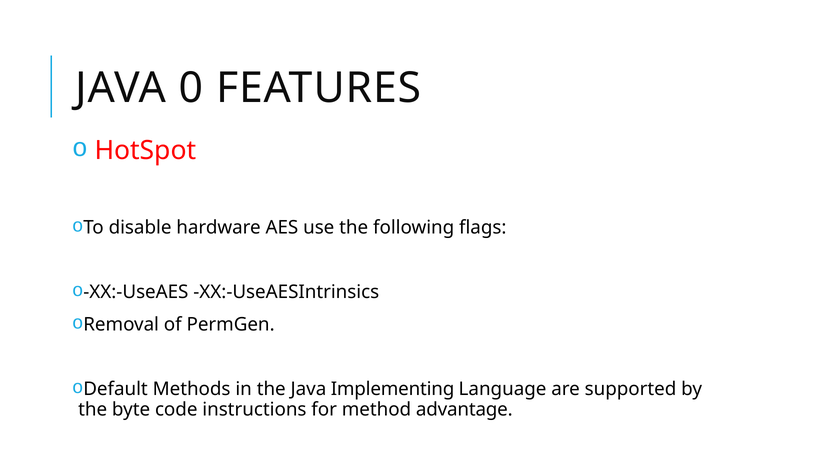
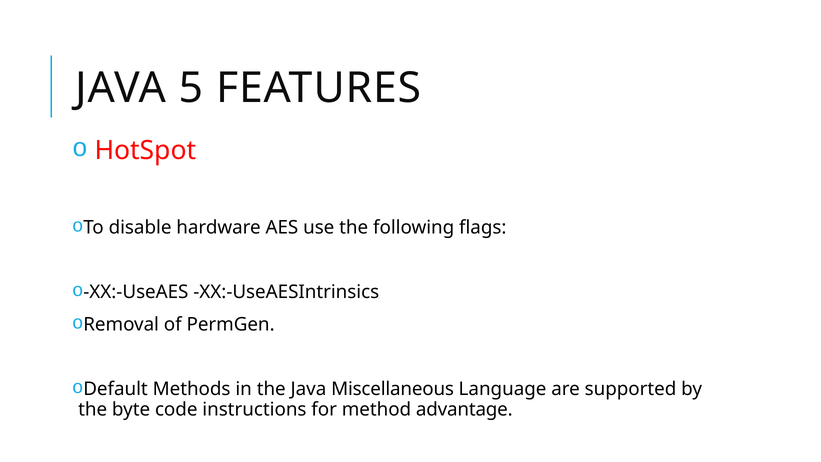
0: 0 -> 5 (191, 88)
Implementing: Implementing -> Miscellaneous (393, 389)
